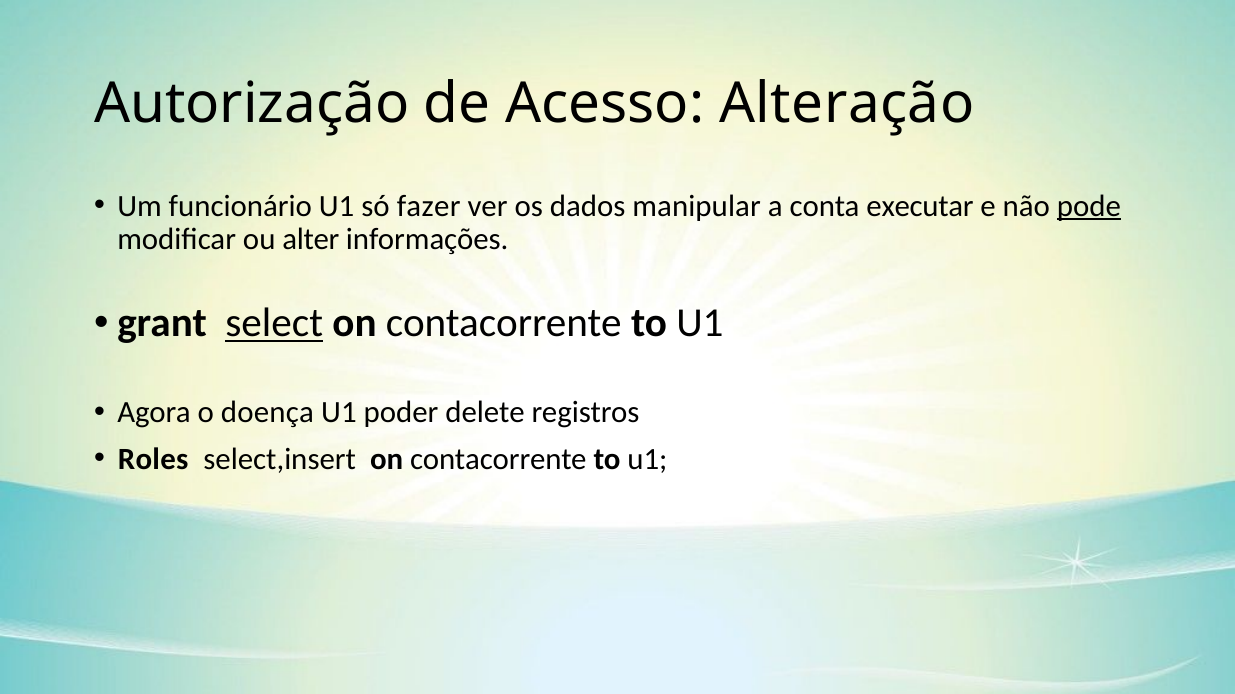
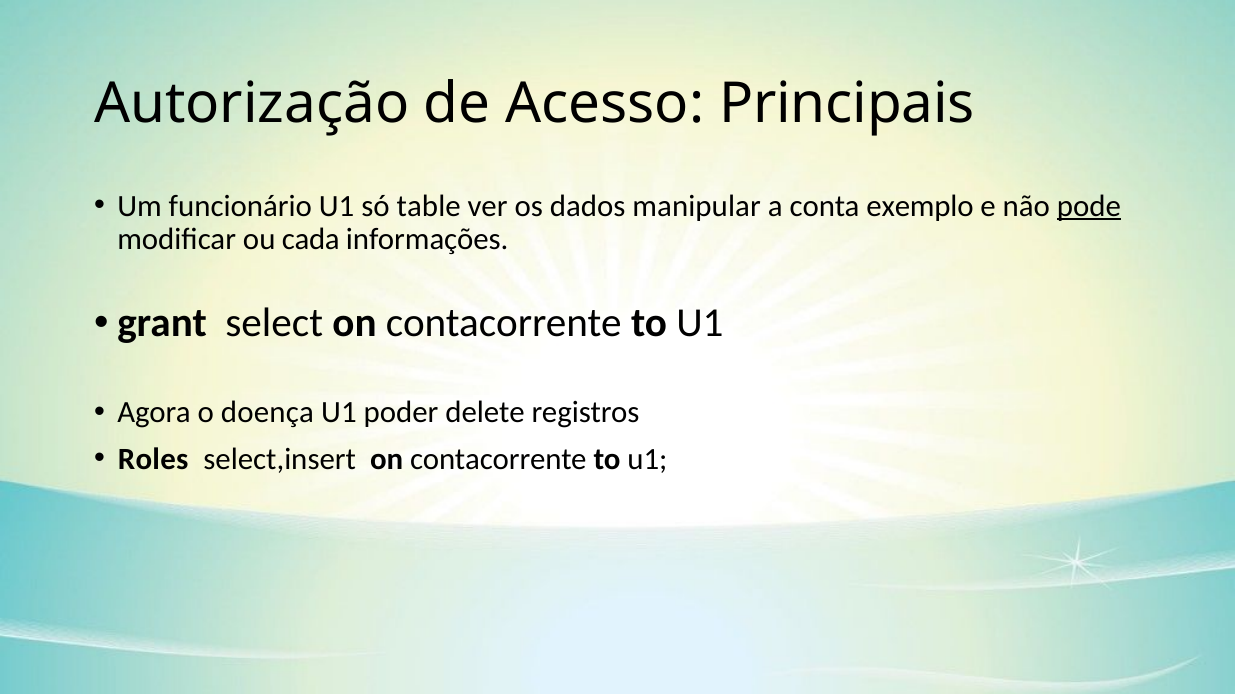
Alteração: Alteração -> Principais (847, 104)
fazer: fazer -> table (429, 206)
executar: executar -> exemplo (920, 206)
alter: alter -> cada (311, 239)
select underline: present -> none (274, 323)
